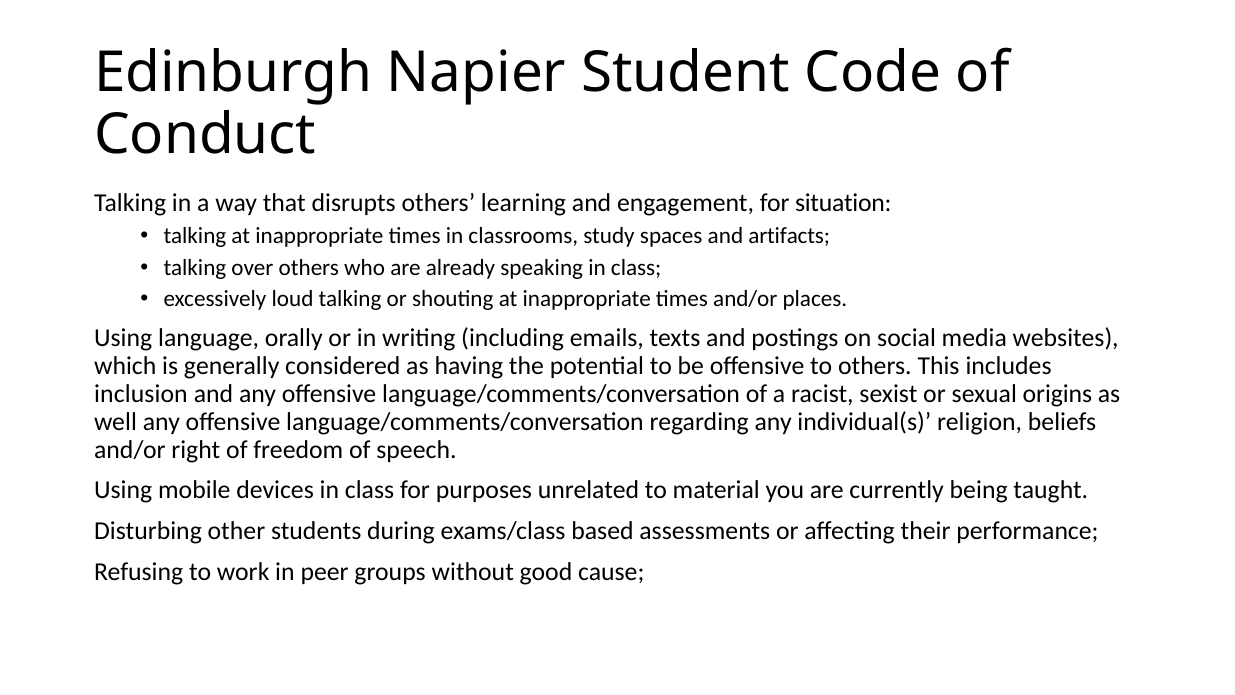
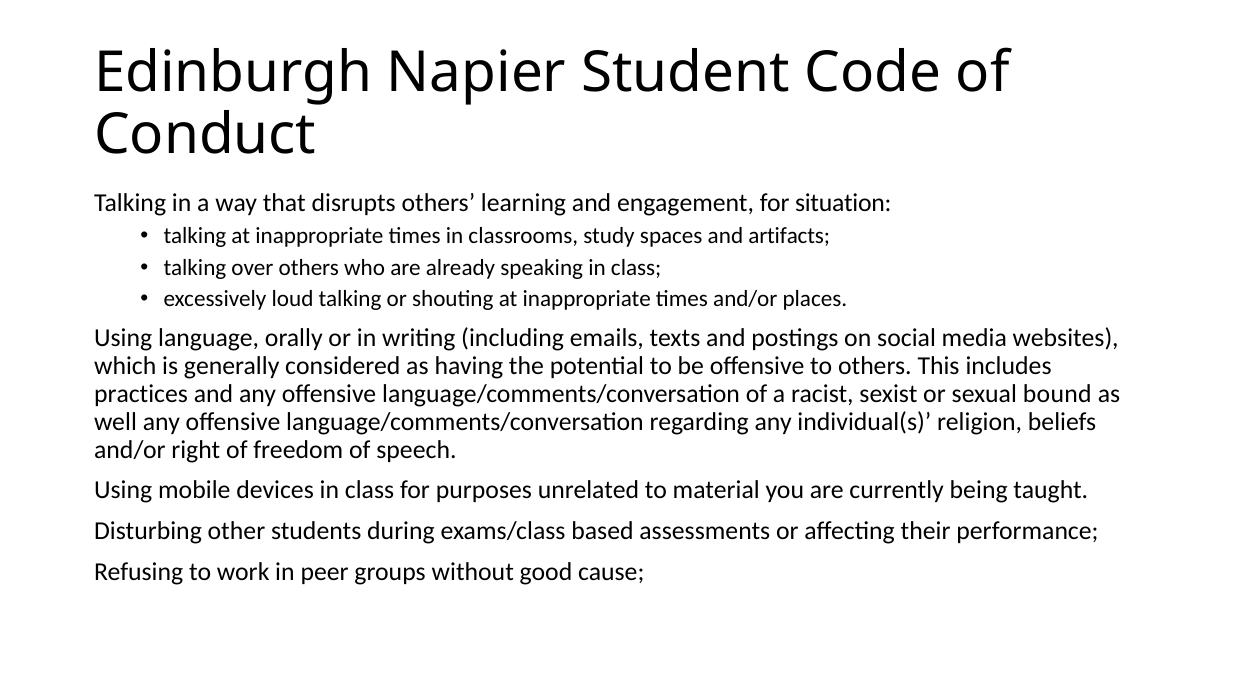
inclusion: inclusion -> practices (141, 394)
origins: origins -> bound (1057, 394)
